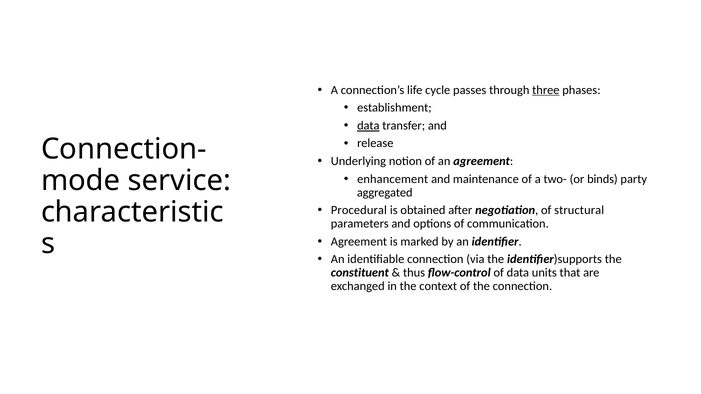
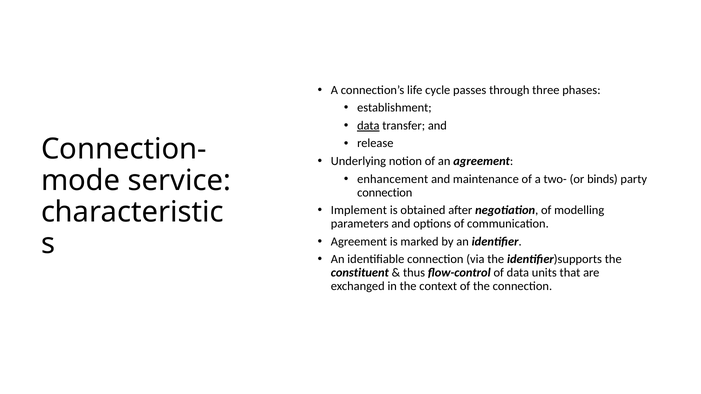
three underline: present -> none (546, 90)
aggregated: aggregated -> connection (385, 193)
Procedural: Procedural -> Implement (359, 210)
structural: structural -> modelling (579, 210)
